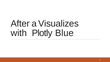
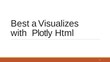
After: After -> Best (20, 24)
Blue: Blue -> Html (64, 33)
